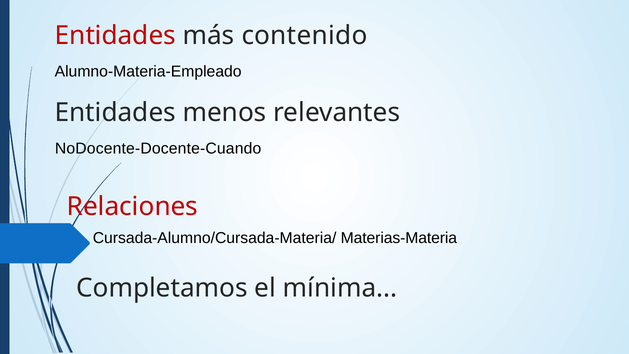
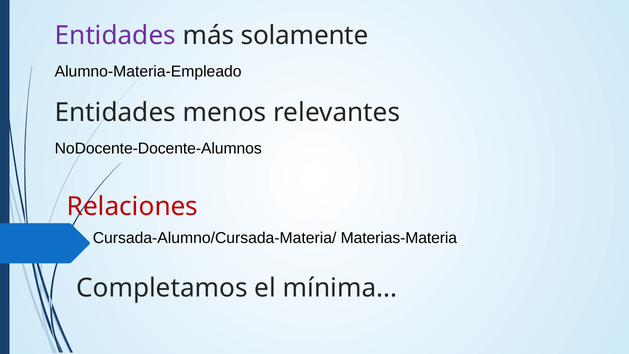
Entidades colour: red -> purple (115, 36)
contenido: contenido -> solamente (305, 36)
NoDocente-Docente-Cuando: NoDocente-Docente-Cuando -> NoDocente-Docente-Alumnos (158, 148)
